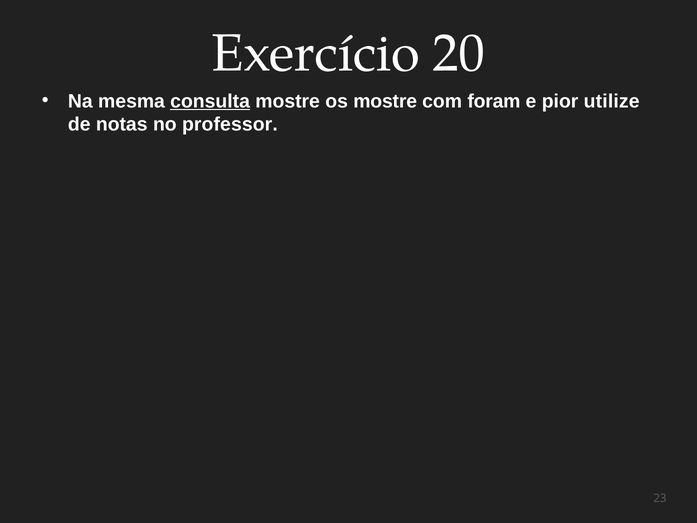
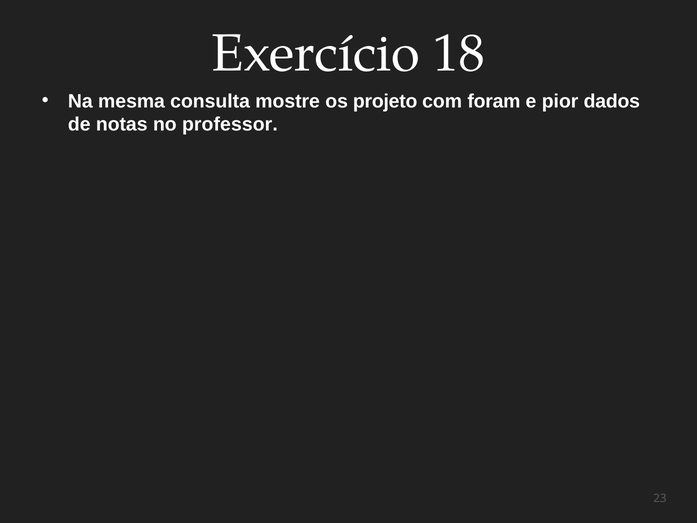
20: 20 -> 18 (459, 53)
consulta underline: present -> none (210, 101)
os mostre: mostre -> projeto (385, 101)
utilize: utilize -> dados (612, 101)
